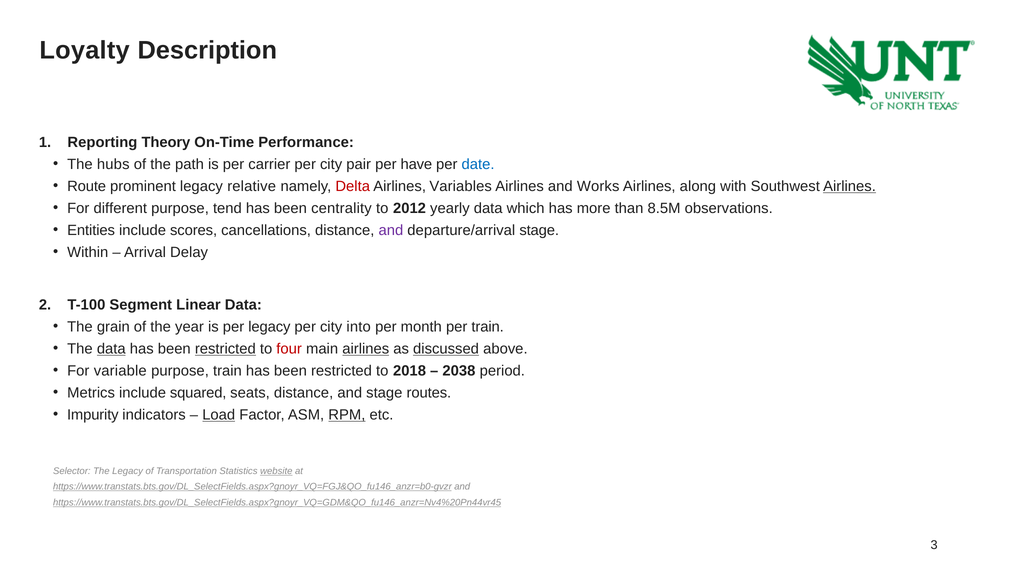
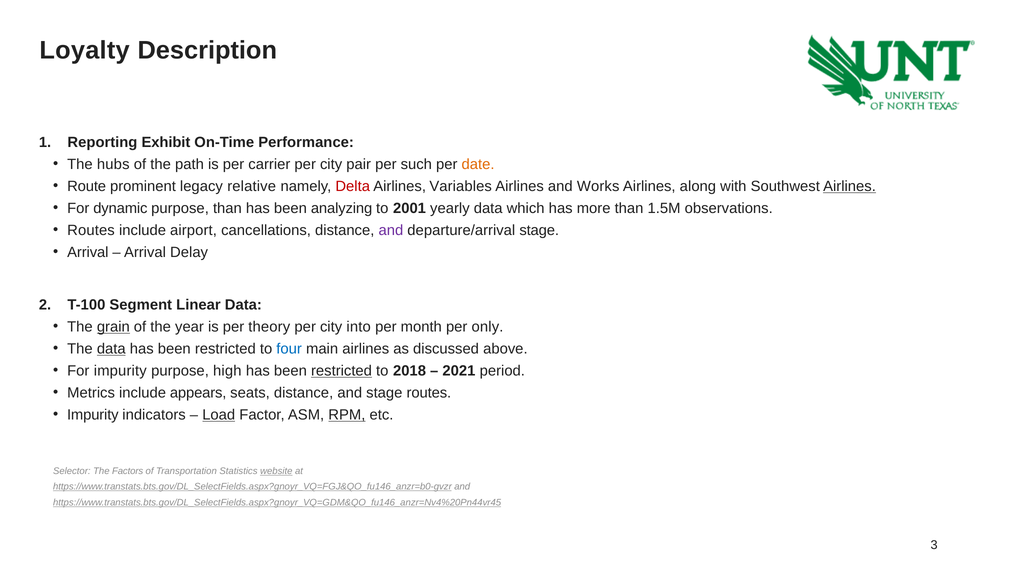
Theory: Theory -> Exhibit (166, 142)
have: have -> such (416, 164)
date colour: blue -> orange (478, 164)
different: different -> dynamic (120, 208)
purpose tend: tend -> than (227, 208)
centrality: centrality -> analyzing (342, 208)
2012: 2012 -> 2001 (410, 208)
8.5M: 8.5M -> 1.5M (664, 208)
Entities: Entities -> Routes (91, 230)
scores: scores -> airport (193, 230)
Within: Within -> Arrival (88, 252)
grain underline: none -> present (113, 327)
per legacy: legacy -> theory (269, 327)
per train: train -> only (488, 327)
restricted underline: present -> none (225, 349)
four colour: red -> blue (289, 349)
airlines underline: present -> none (366, 349)
discussed underline: present -> none (446, 349)
For variable: variable -> impurity (120, 371)
purpose train: train -> high (227, 371)
restricted underline: none -> present (342, 371)
2038: 2038 -> 2021 (459, 371)
squared: squared -> appears (198, 393)
The Legacy: Legacy -> Factors (128, 471)
